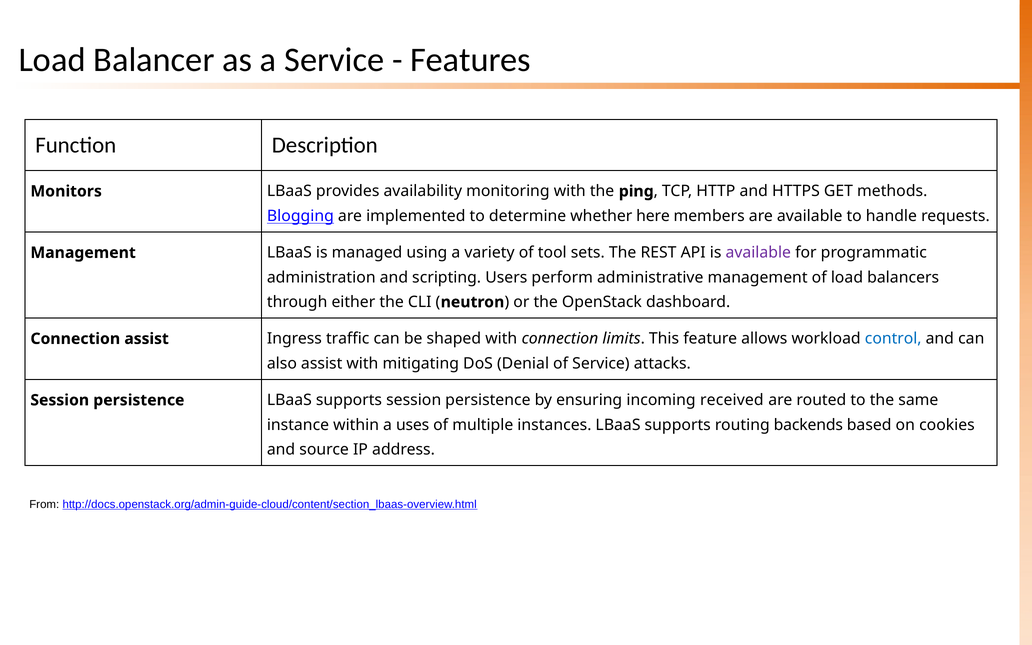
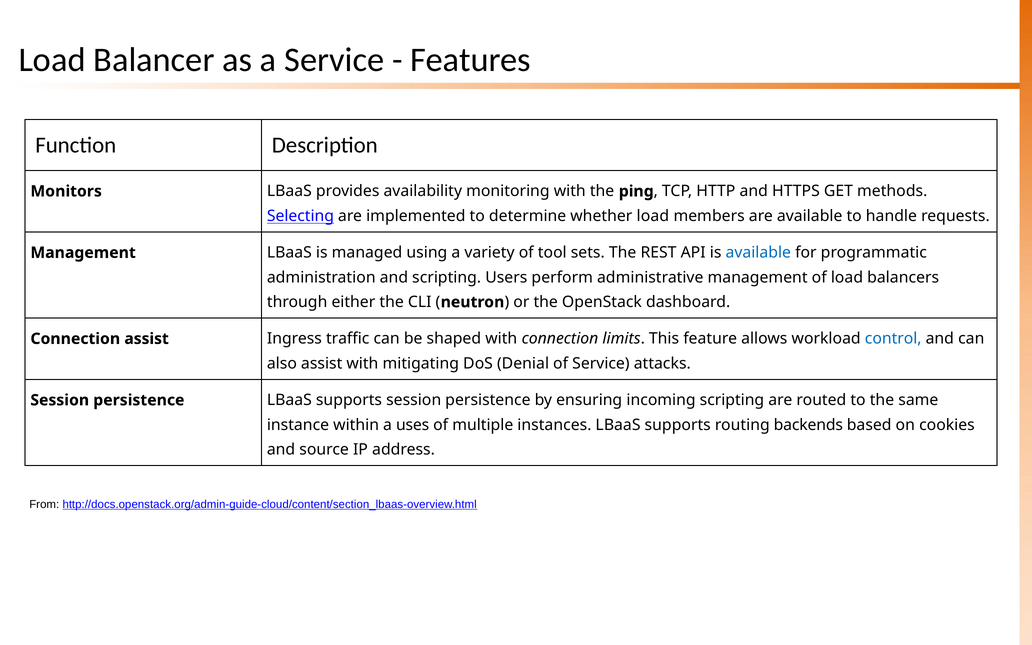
Blogging: Blogging -> Selecting (300, 216)
whether here: here -> load (653, 216)
available colour: purple -> blue (758, 253)
incoming received: received -> scripting (732, 400)
